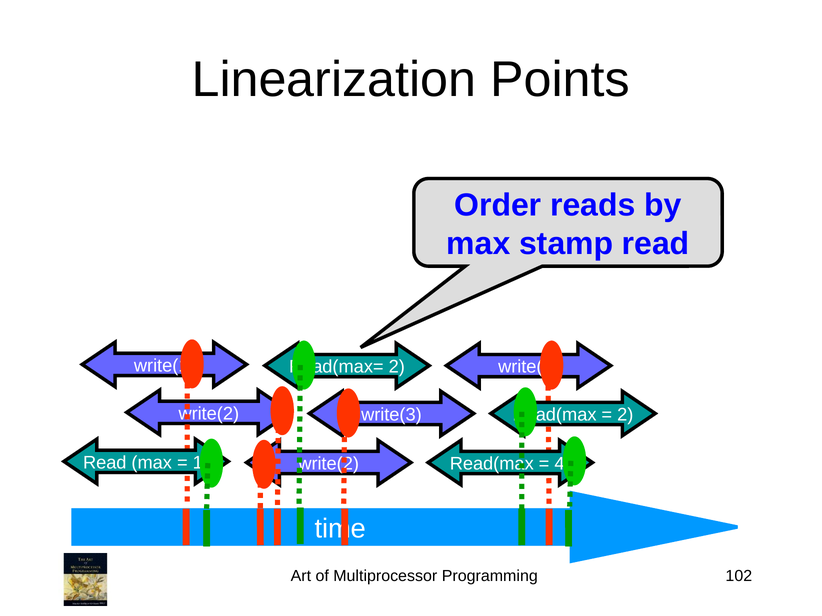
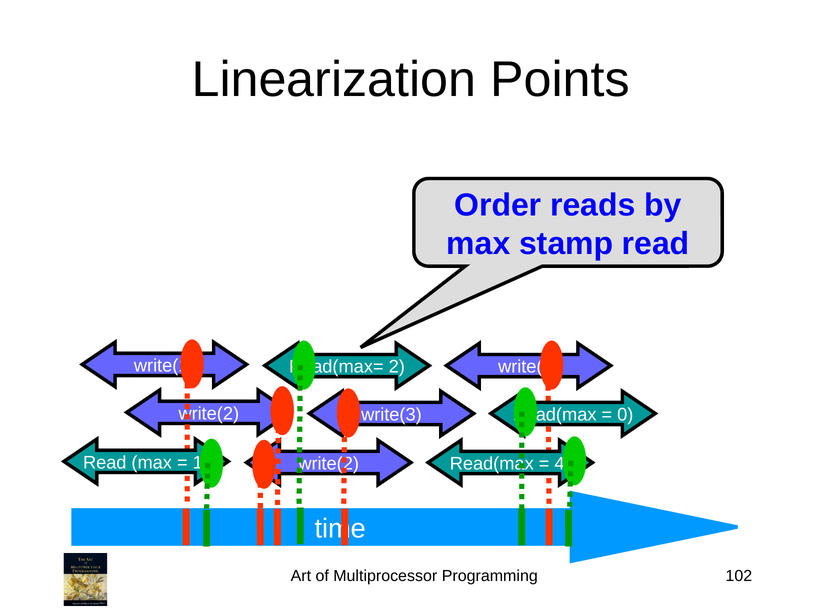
2: 2 -> 0 (625, 415)
